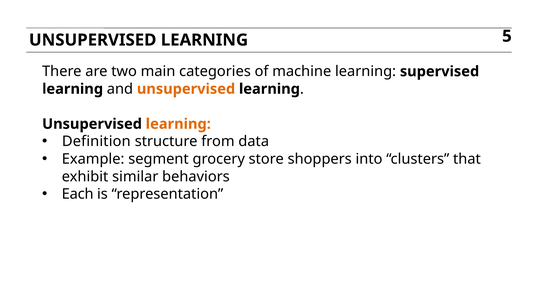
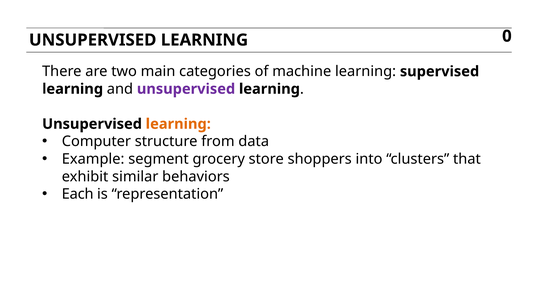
5: 5 -> 0 (507, 36)
unsupervised colour: orange -> purple (186, 89)
Definition: Definition -> Computer (96, 142)
